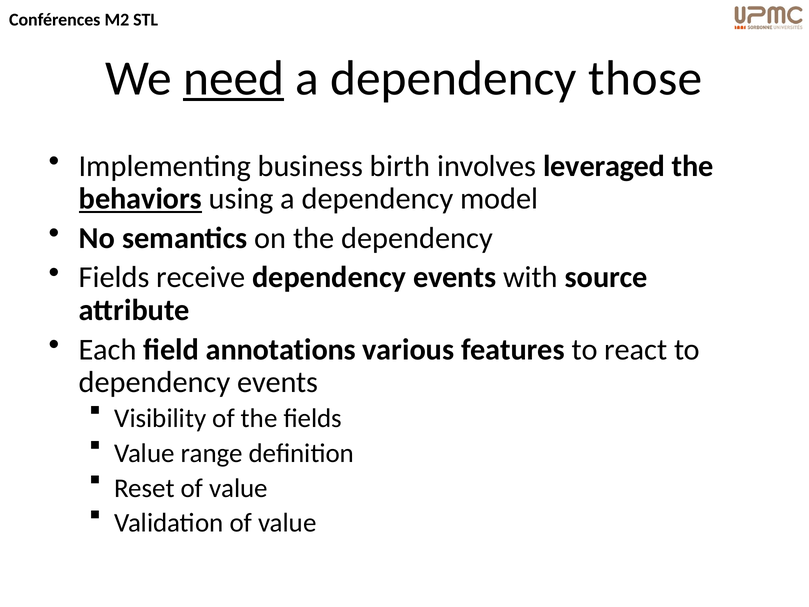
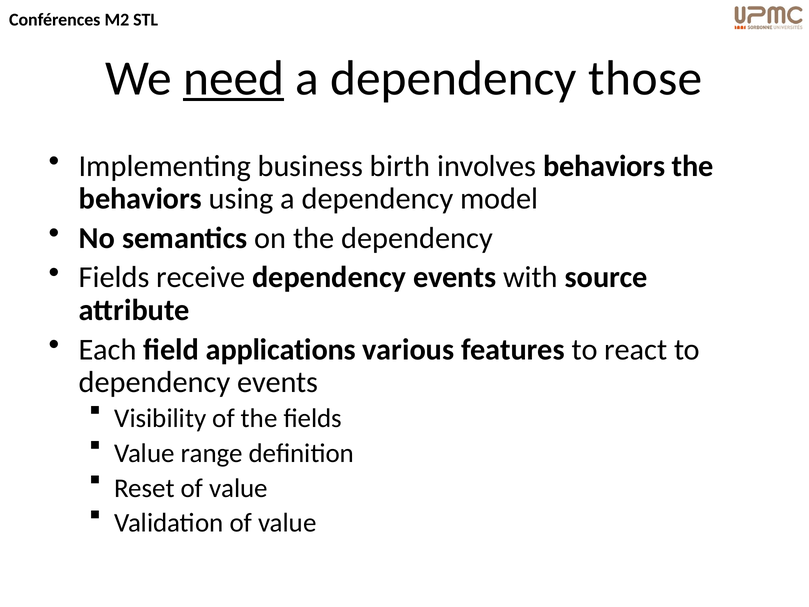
involves leveraged: leveraged -> behaviors (604, 166)
behaviors underline: present -> none (140, 199)
annotations: annotations -> applications (281, 349)
